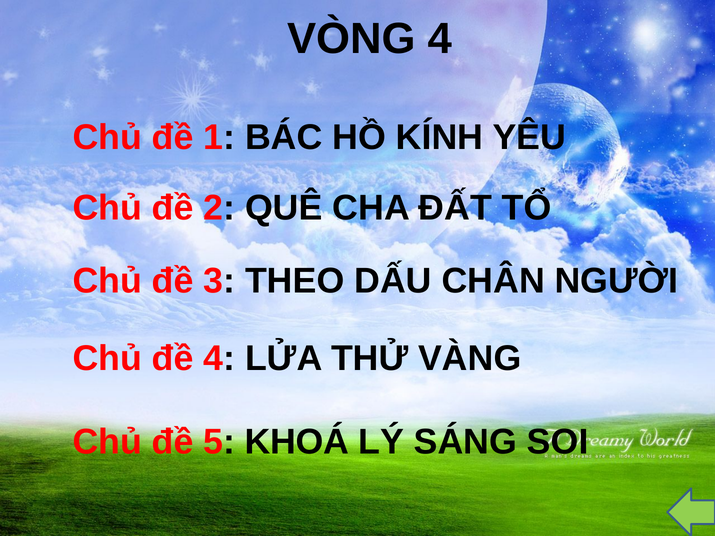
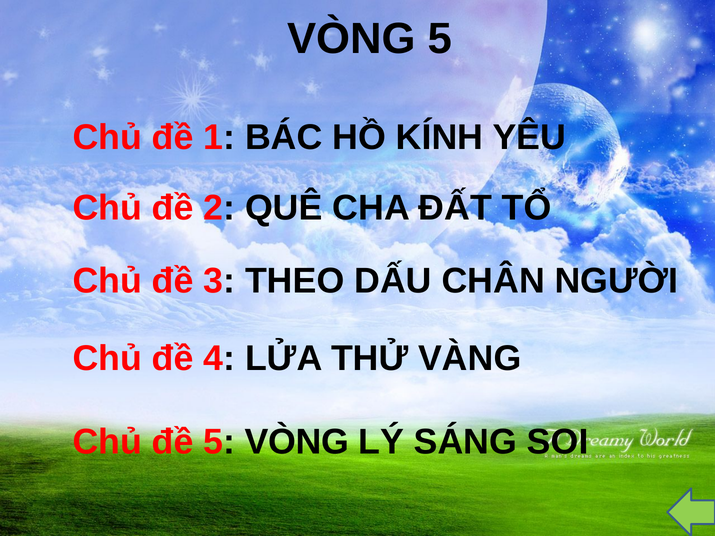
VÒNG 4: 4 -> 5 (440, 39)
5 KHOÁ: KHOÁ -> VÒNG (297, 442)
